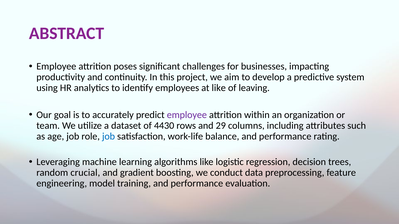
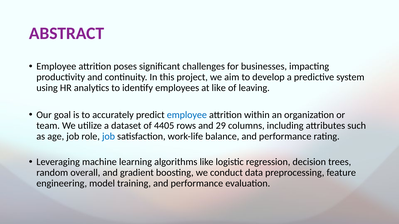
employee colour: purple -> blue (187, 115)
4430: 4430 -> 4405 (164, 126)
crucial: crucial -> overall (85, 173)
